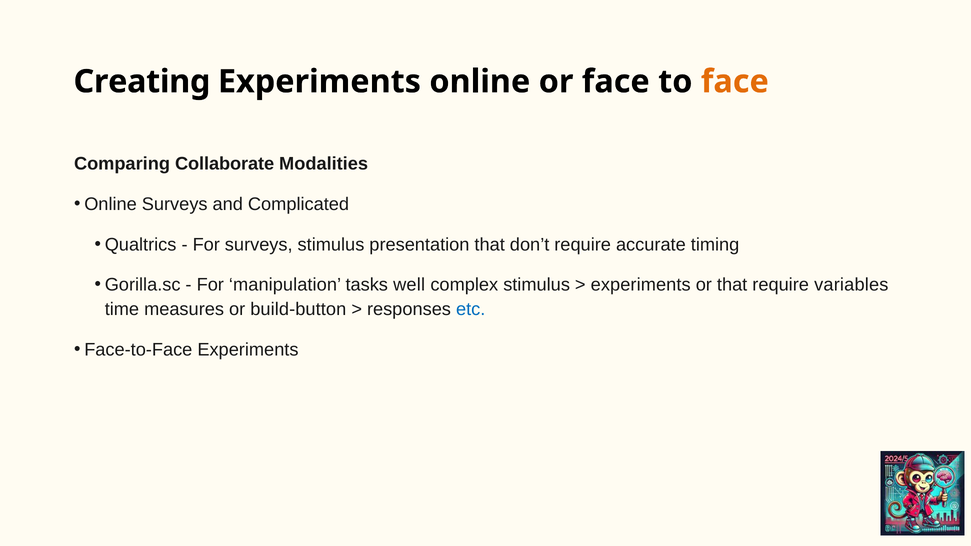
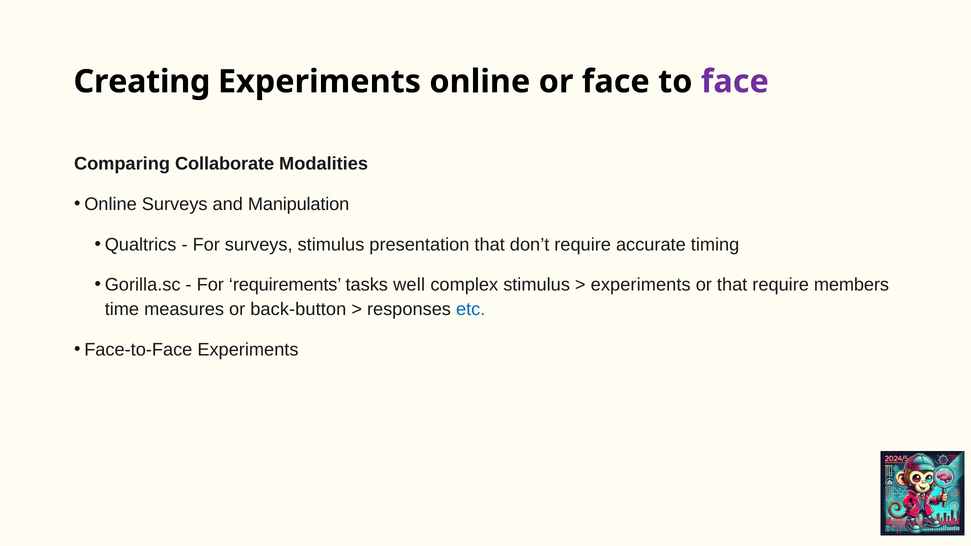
face colour: orange -> purple (735, 82)
Complicated: Complicated -> Manipulation (299, 204)
manipulation: manipulation -> requirements (285, 285)
variables: variables -> members (851, 285)
build-button: build-button -> back-button (298, 309)
